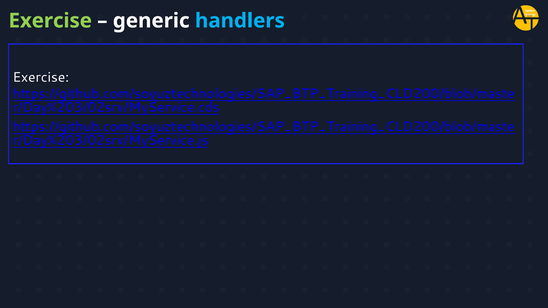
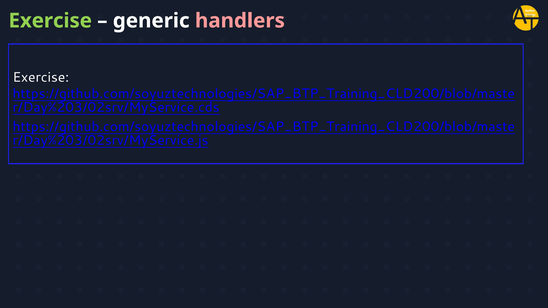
handlers colour: light blue -> pink (240, 21)
